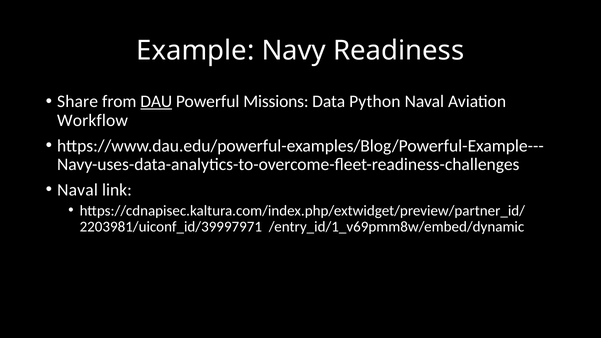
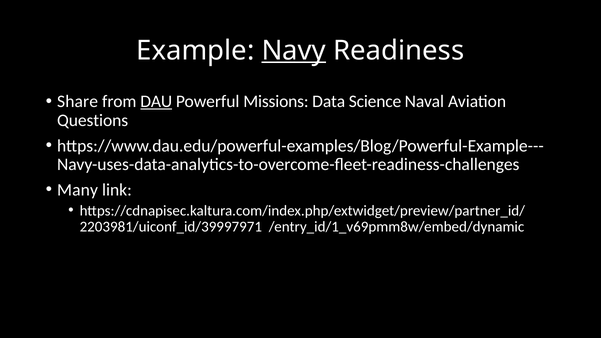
Navy underline: none -> present (294, 50)
Python: Python -> Science (375, 102)
Workflow: Workflow -> Questions (93, 121)
Naval: Naval -> Many (78, 190)
